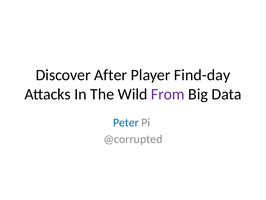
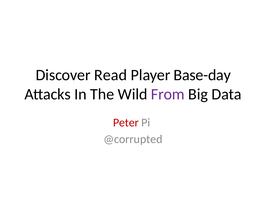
After: After -> Read (111, 75)
Find-day: Find-day -> Base-day (202, 75)
Peter colour: blue -> red (126, 122)
